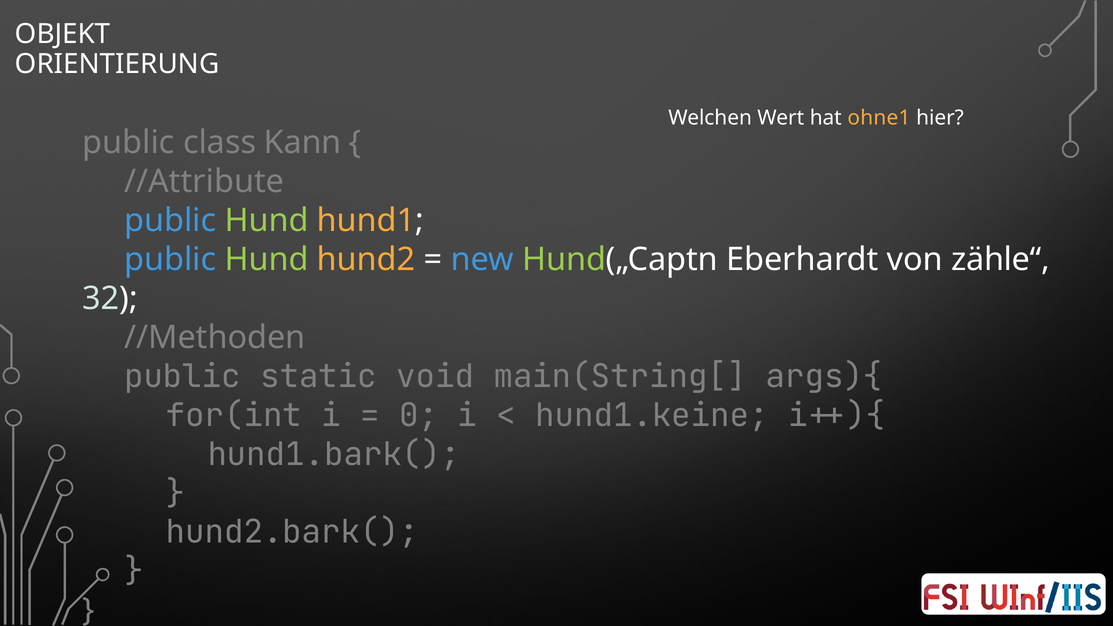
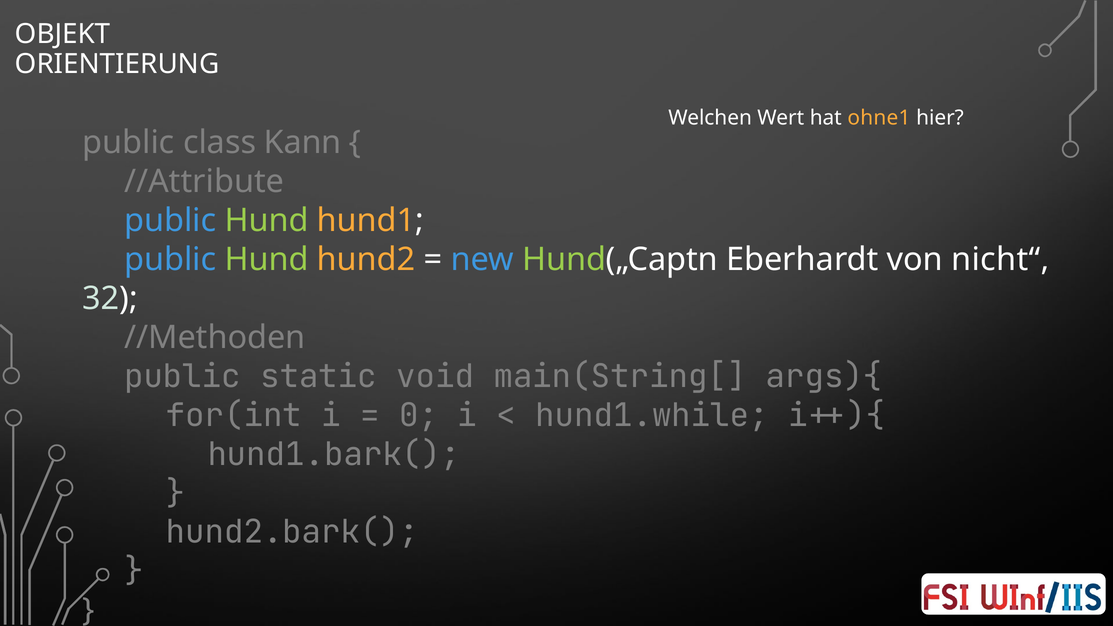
zähle“: zähle“ -> nicht“ (1000, 259)
hund1.keine: hund1.keine -> hund1.while (652, 415)
